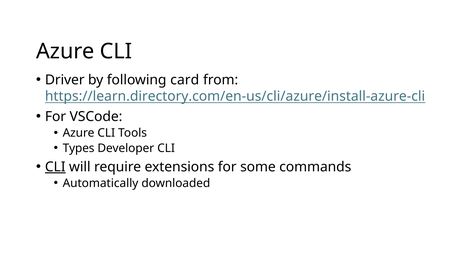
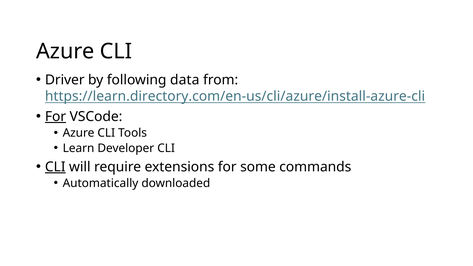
card: card -> data (185, 80)
For underline: none -> present (56, 117)
Types: Types -> Learn (79, 148)
